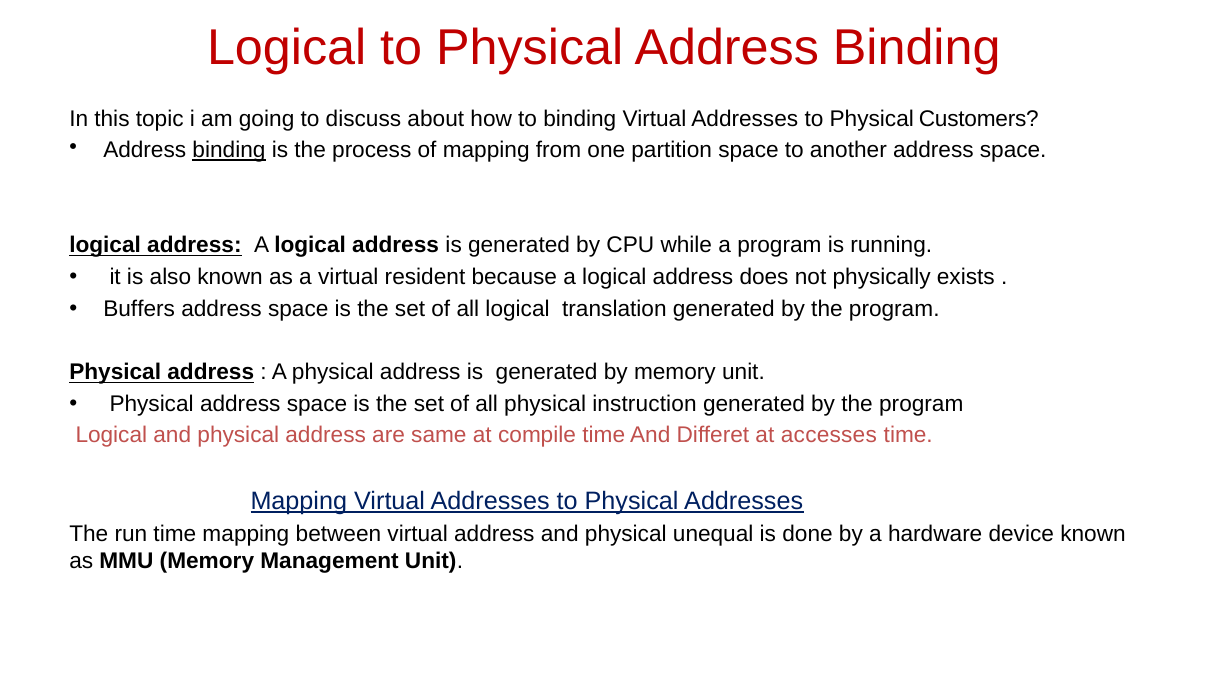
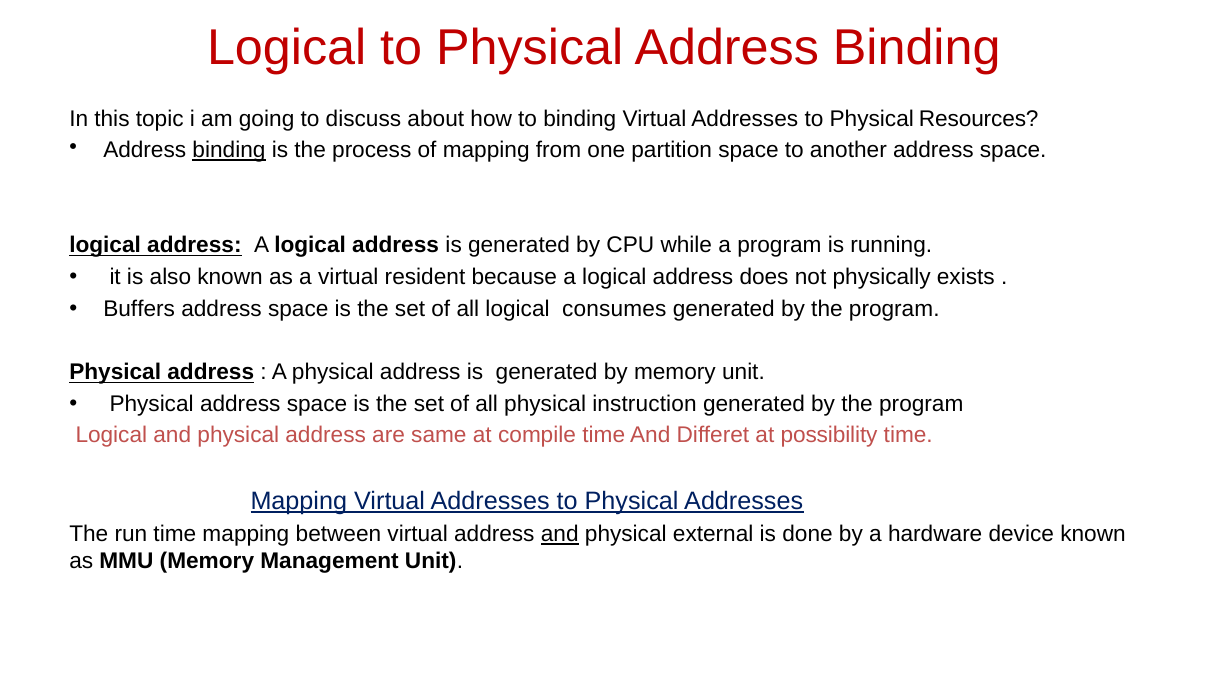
Customers: Customers -> Resources (979, 119)
translation: translation -> consumes (614, 309)
accesses: accesses -> possibility (829, 436)
and underline: none -> present (560, 534)
unequal: unequal -> external (713, 534)
